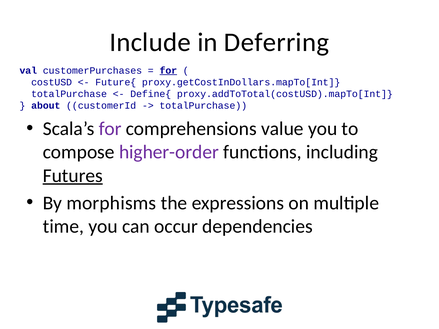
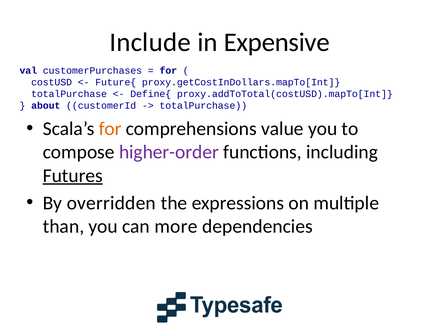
Deferring: Deferring -> Expensive (277, 42)
for underline: present -> none (168, 71)
for colour: purple -> orange (110, 129)
morphisms: morphisms -> overridden (111, 203)
time: time -> than (64, 226)
occur: occur -> more (176, 226)
